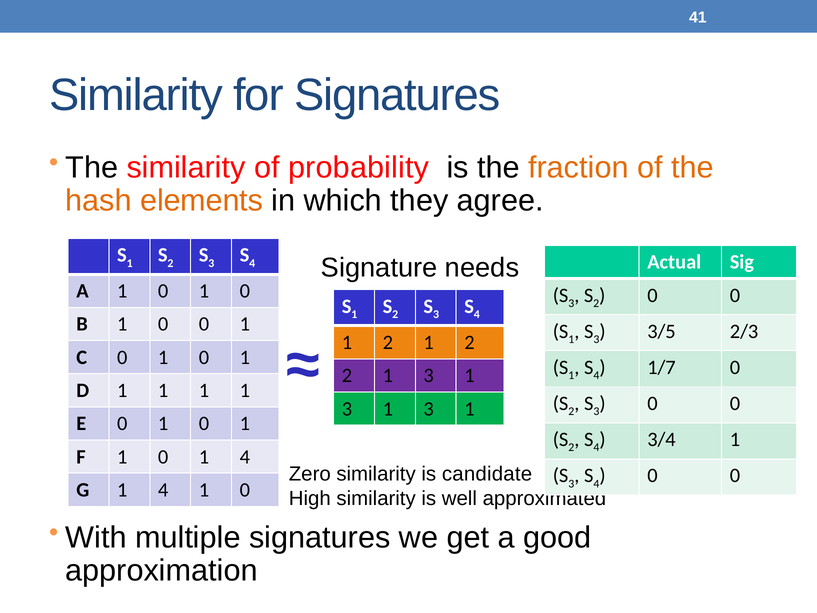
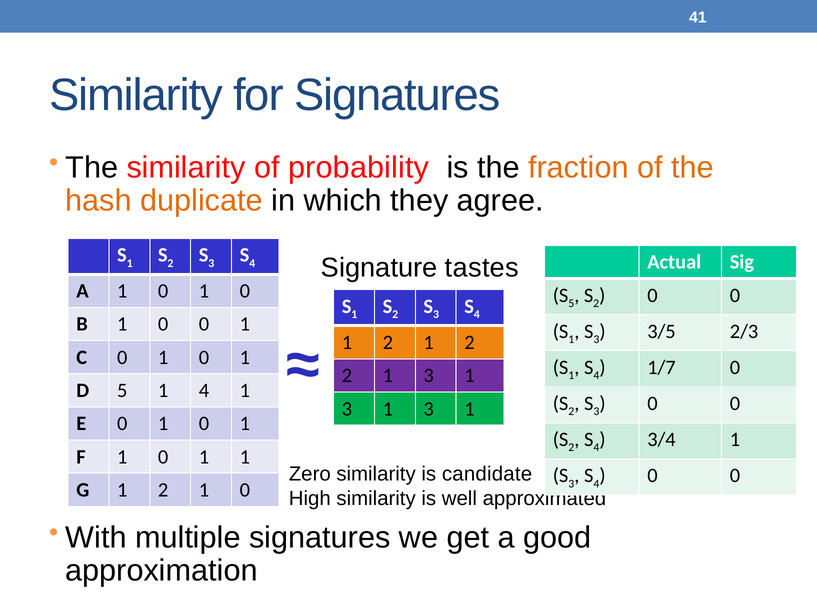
elements: elements -> duplicate (202, 201)
needs: needs -> tastes (482, 268)
3: 3 -> 5 (571, 303)
D 1: 1 -> 5 (122, 390)
1: 1 -> 4 (204, 390)
0 1 4: 4 -> 1 (245, 457)
G 1 4: 4 -> 2 (163, 490)
